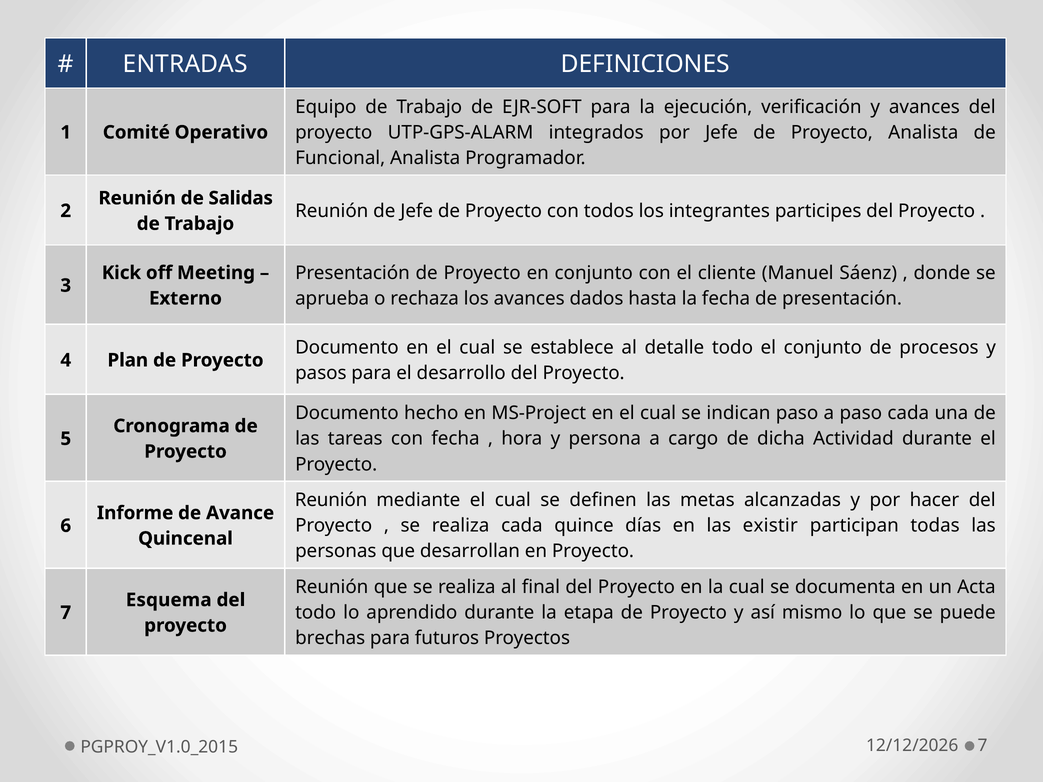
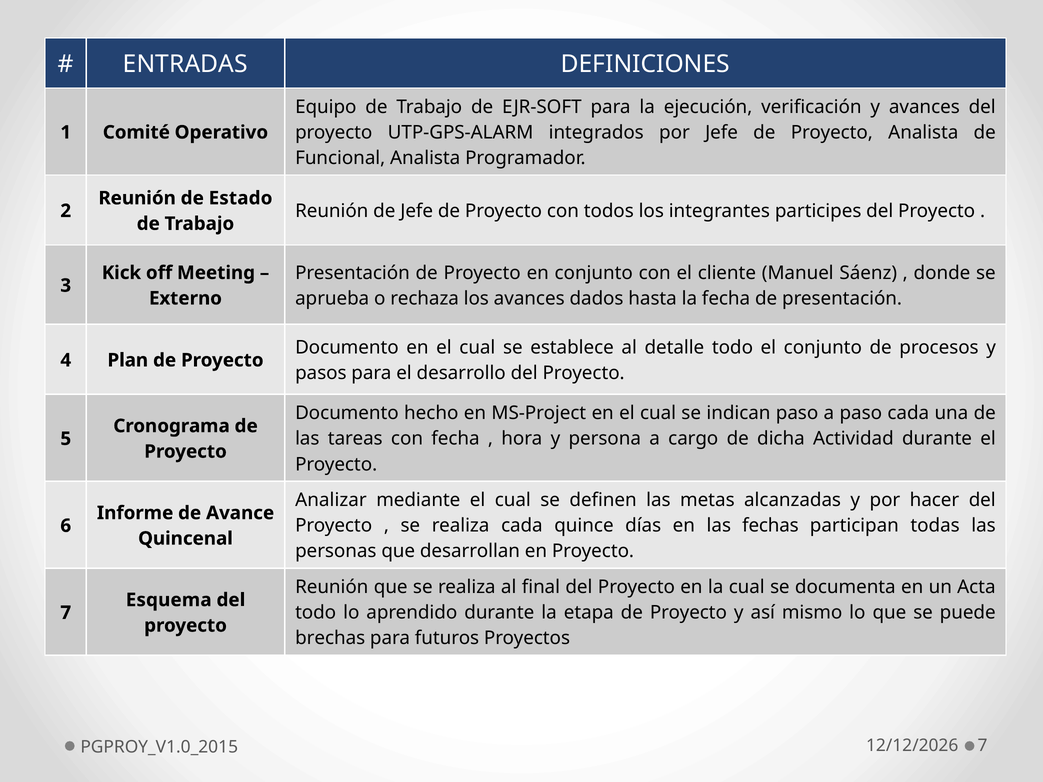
Salidas: Salidas -> Estado (241, 198)
Reunión: Reunión -> Analizar (331, 500)
existir: existir -> fechas (770, 526)
